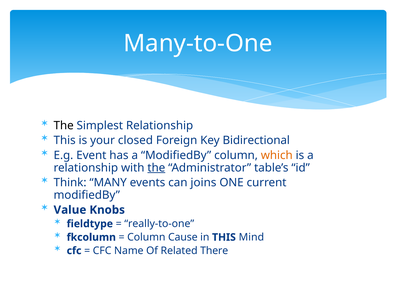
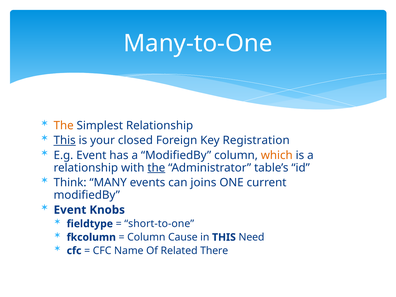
The colour: black -> orange (64, 126)
This underline: none -> present (65, 140)
Bidirectional: Bidirectional -> Registration (256, 140)
Value: Value -> Event (70, 210)
really-to-one: really-to-one -> short-to-one (159, 224)
Mind: Mind -> Need (251, 237)
